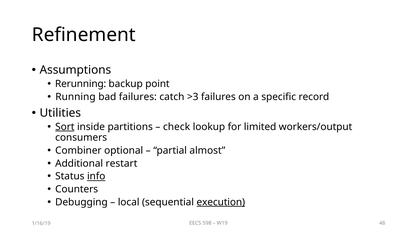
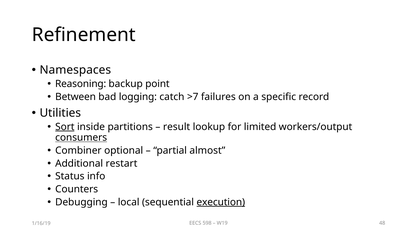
Assumptions: Assumptions -> Namespaces (75, 70)
Rerunning: Rerunning -> Reasoning (81, 84)
Running: Running -> Between (76, 97)
bad failures: failures -> logging (138, 97)
>3: >3 -> >7 (193, 97)
check: check -> result (177, 127)
consumers underline: none -> present (81, 138)
info underline: present -> none (96, 177)
